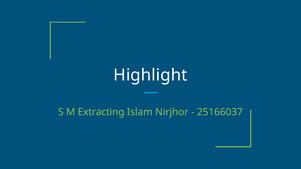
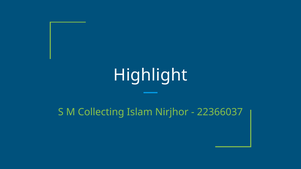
Extracting: Extracting -> Collecting (101, 112)
25166037: 25166037 -> 22366037 (220, 112)
